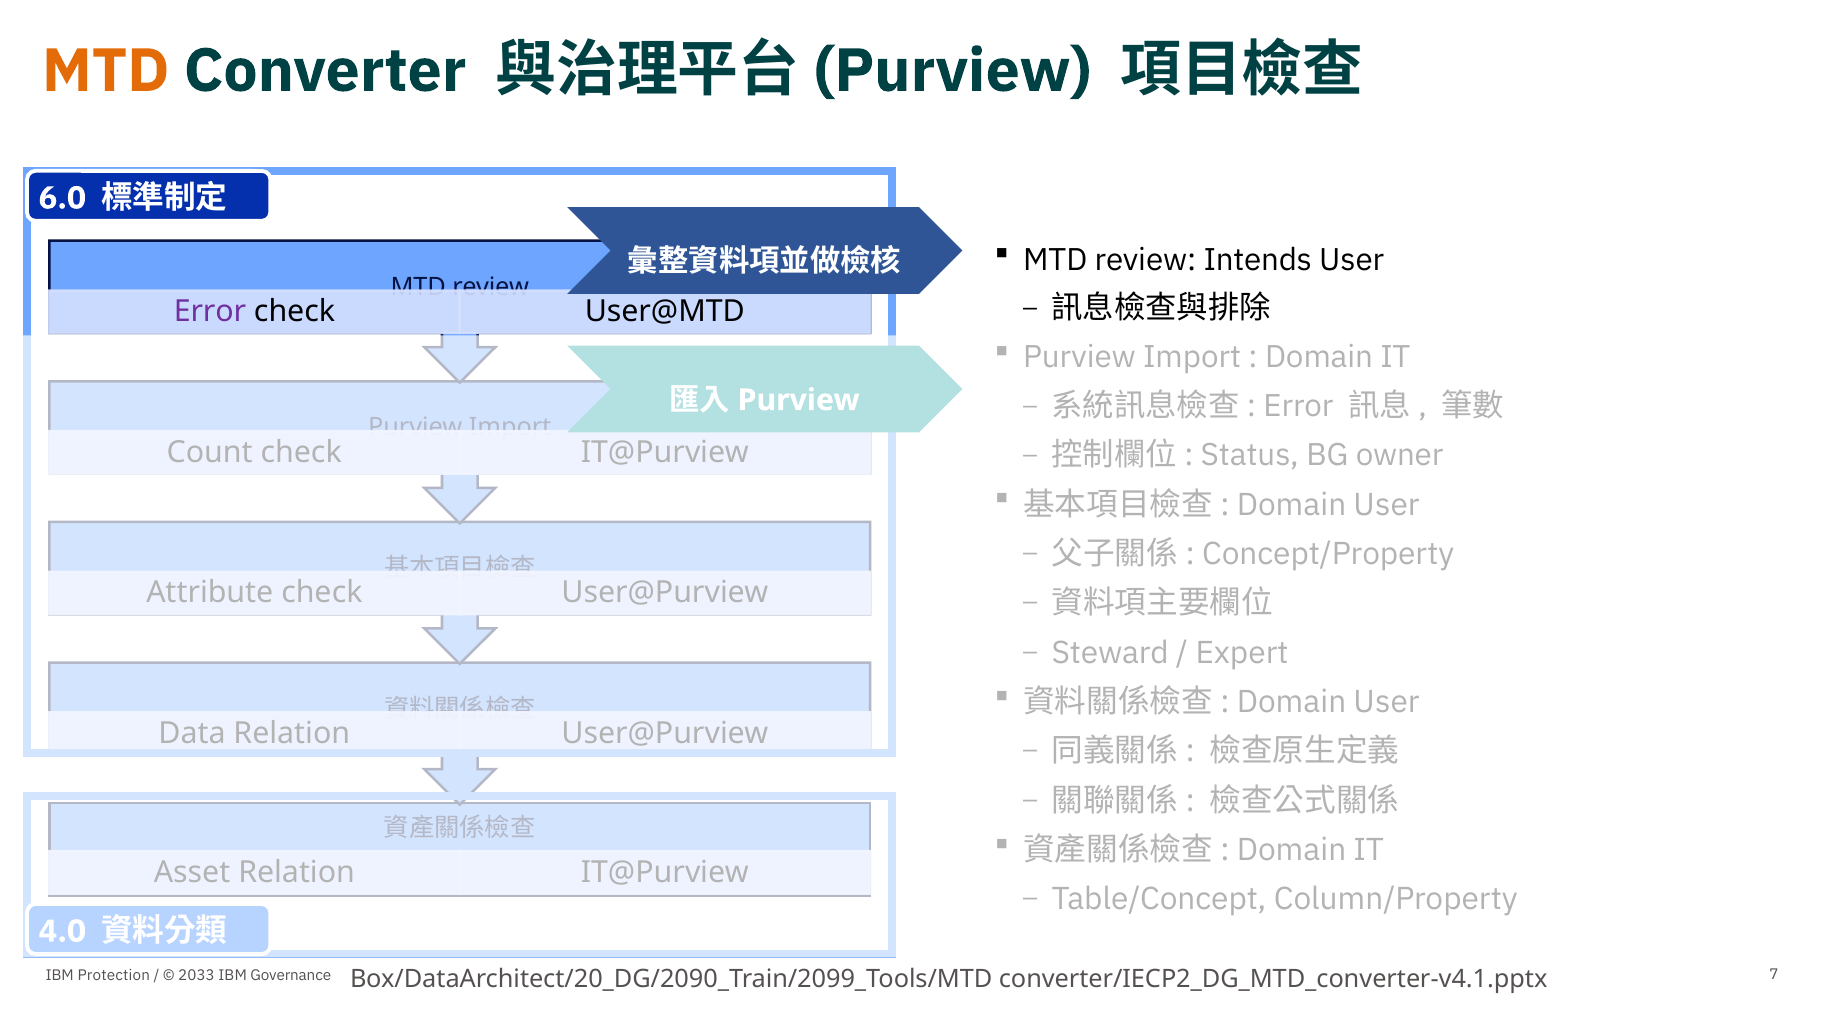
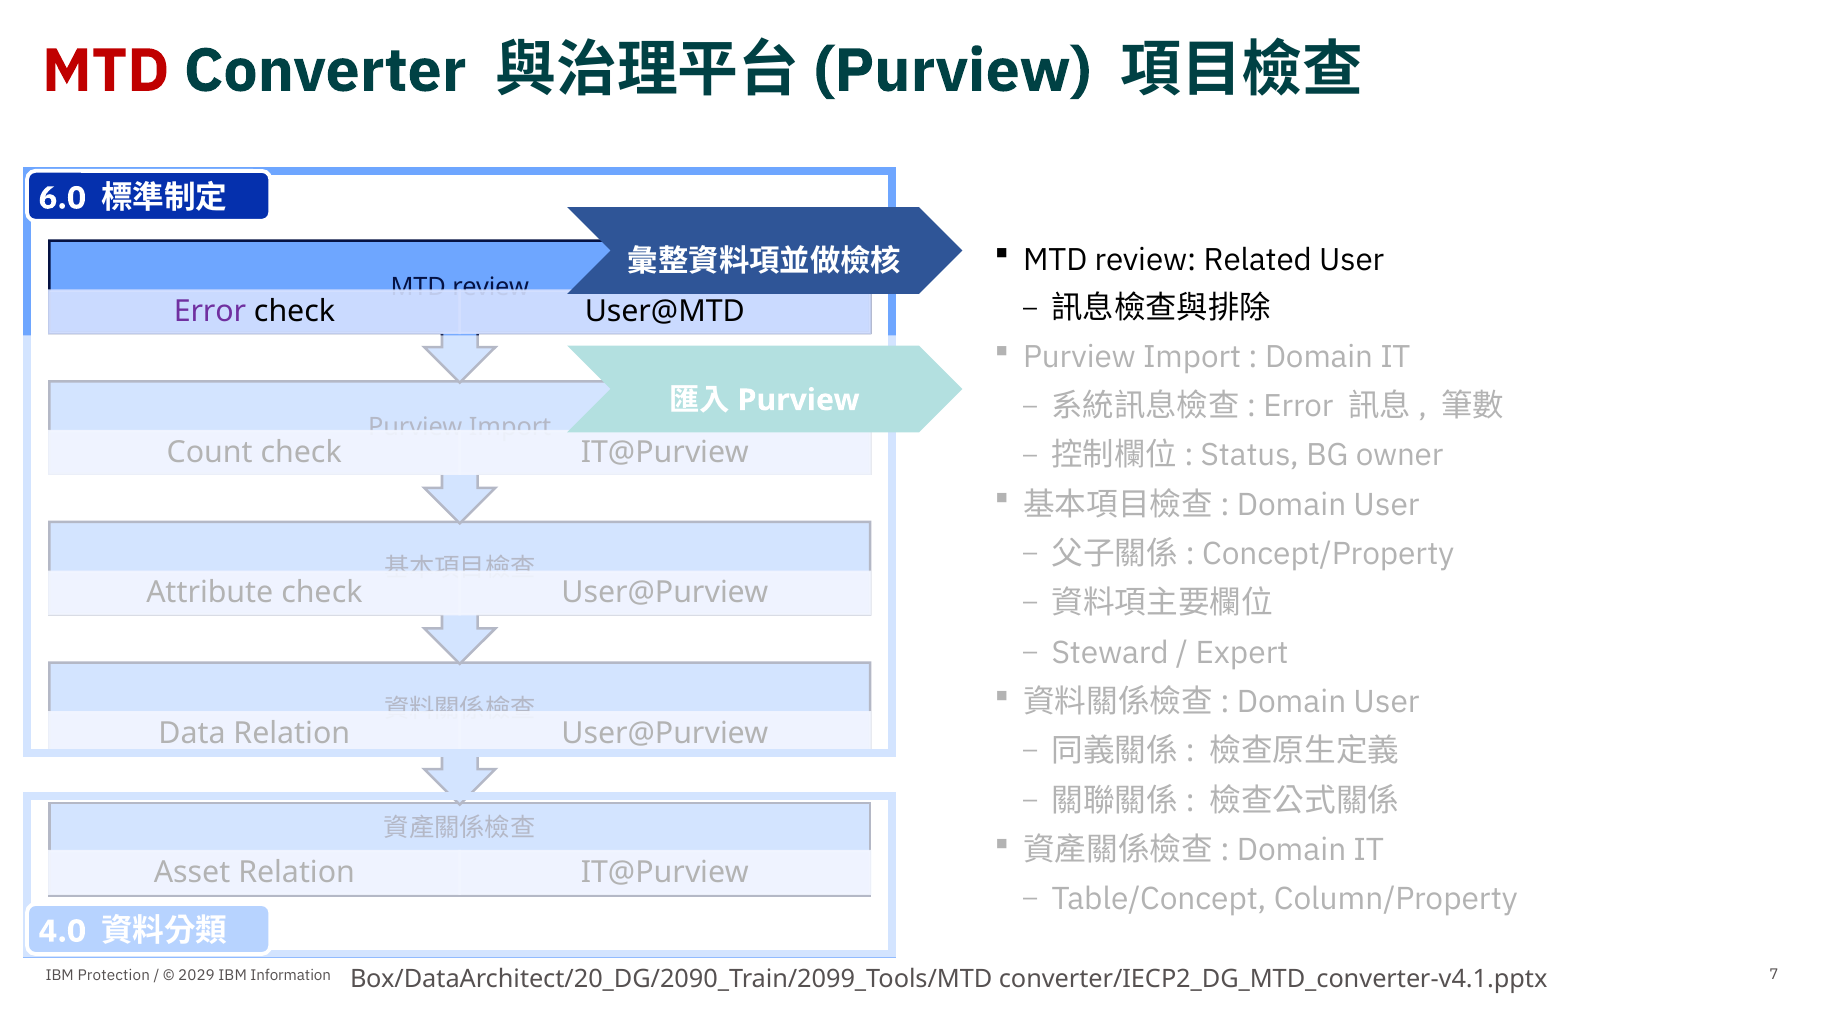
MTD colour: orange -> red (106, 71)
Intends: Intends -> Related (1258, 260)
2033: 2033 -> 2029 (197, 975)
Governance: Governance -> Information (291, 975)
